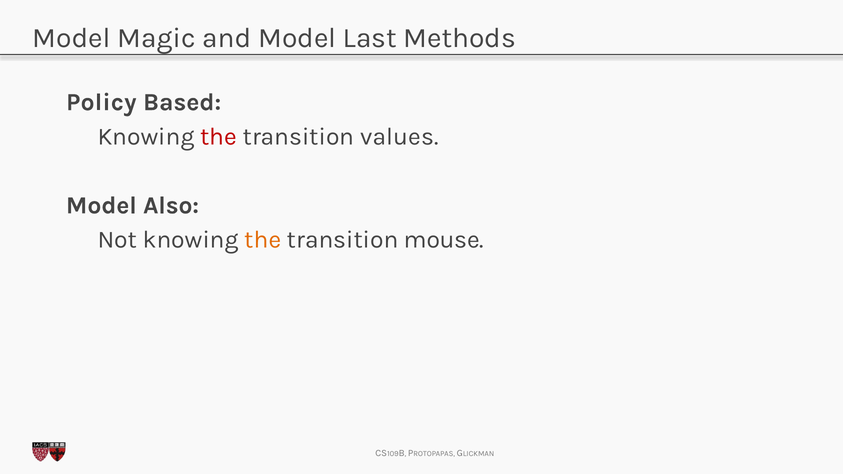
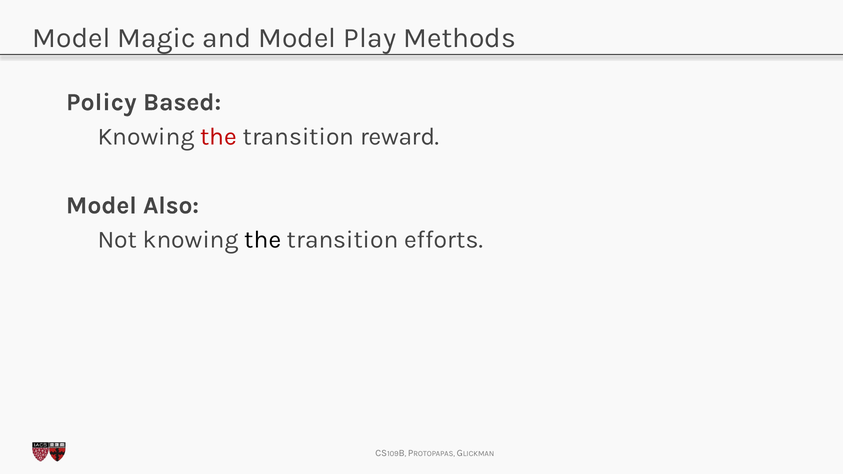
Last: Last -> Play (370, 38)
values: values -> reward (400, 136)
the colour: orange -> black (263, 240)
mouse: mouse -> efforts (444, 240)
